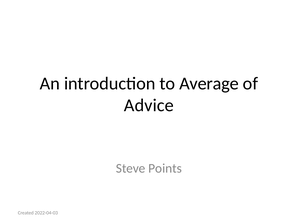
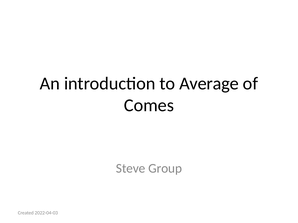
Advice: Advice -> Comes (149, 106)
Points: Points -> Group (165, 169)
